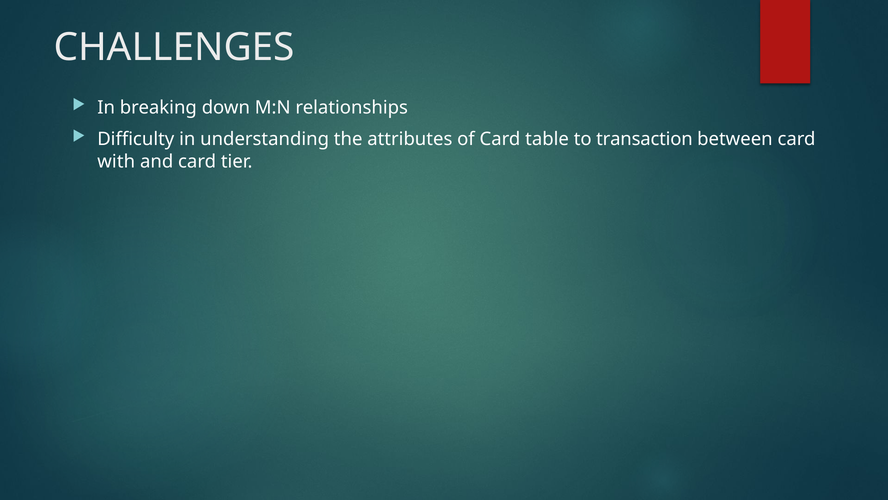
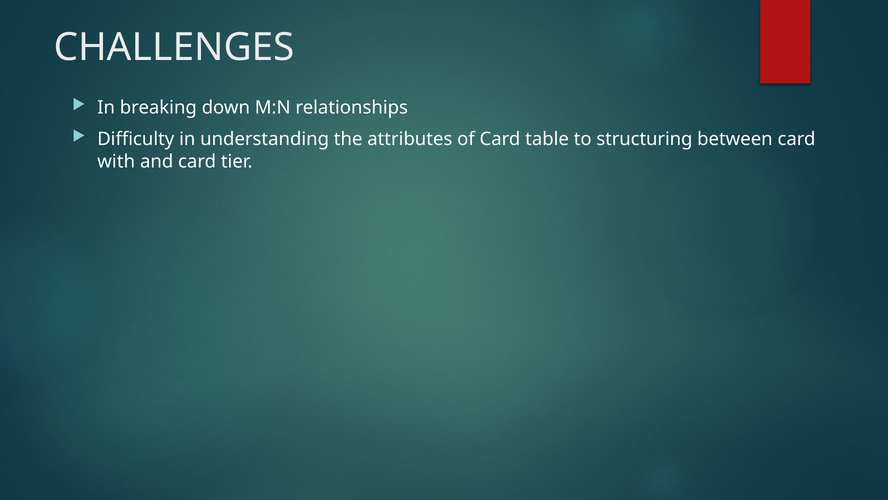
transaction: transaction -> structuring (644, 139)
